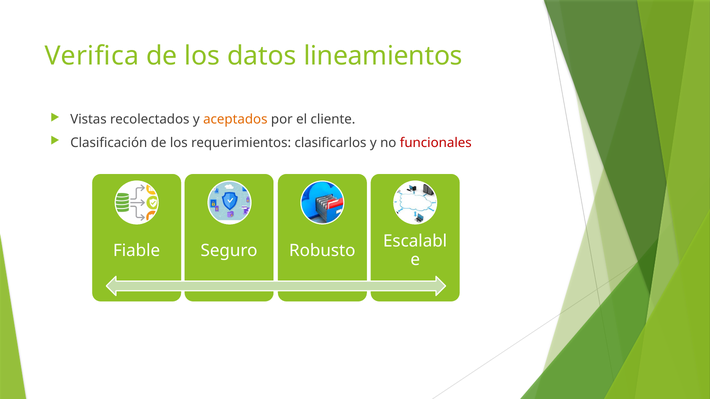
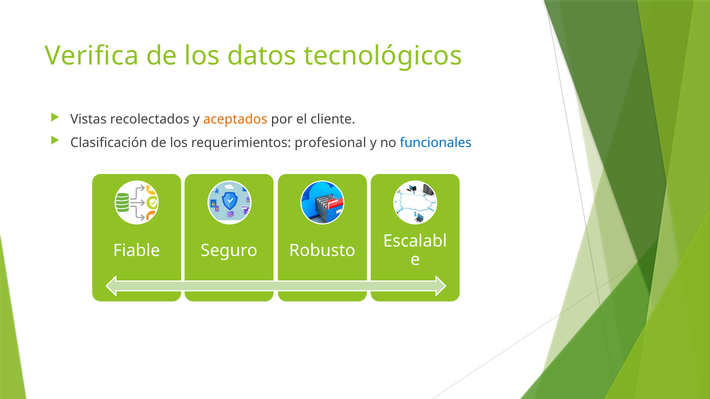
lineamientos: lineamientos -> tecnológicos (383, 56)
clasificarlos: clasificarlos -> profesional (330, 143)
funcionales colour: red -> blue (436, 143)
